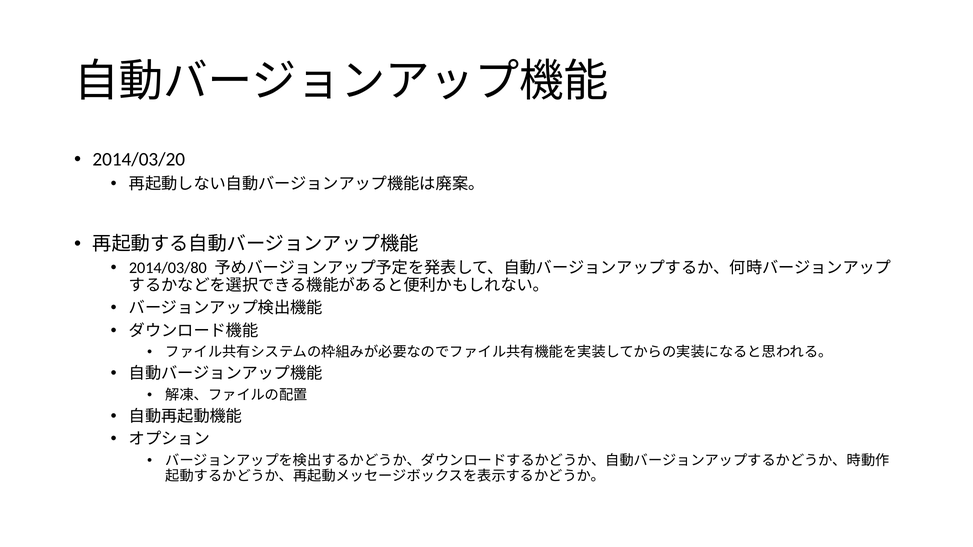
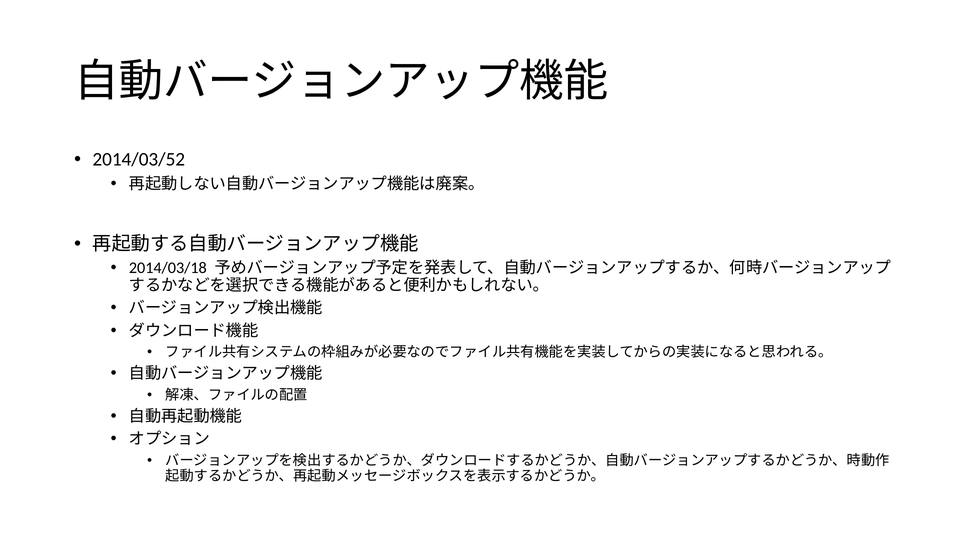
2014/03/20: 2014/03/20 -> 2014/03/52 (139, 160)
2014/03/80: 2014/03/80 -> 2014/03/18 (168, 268)
